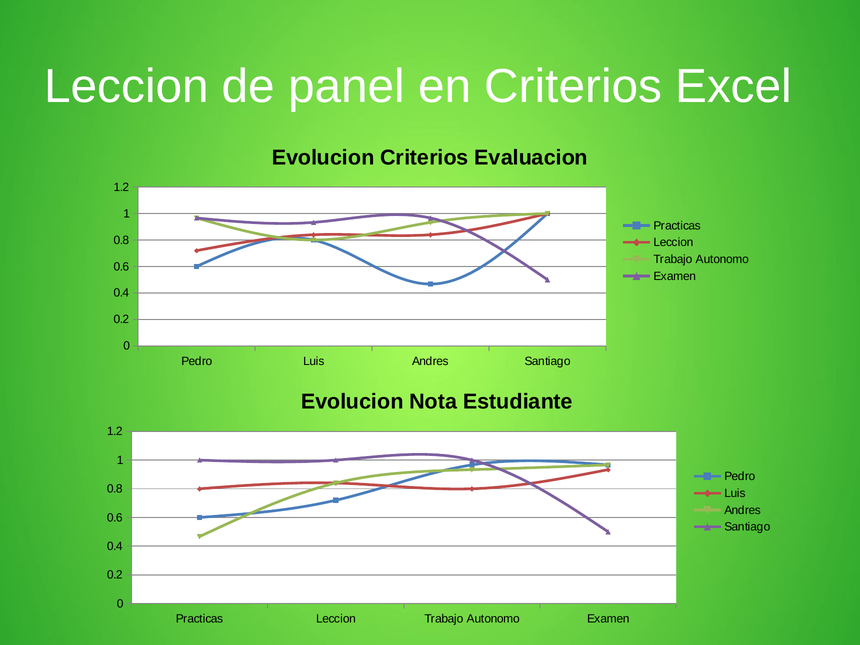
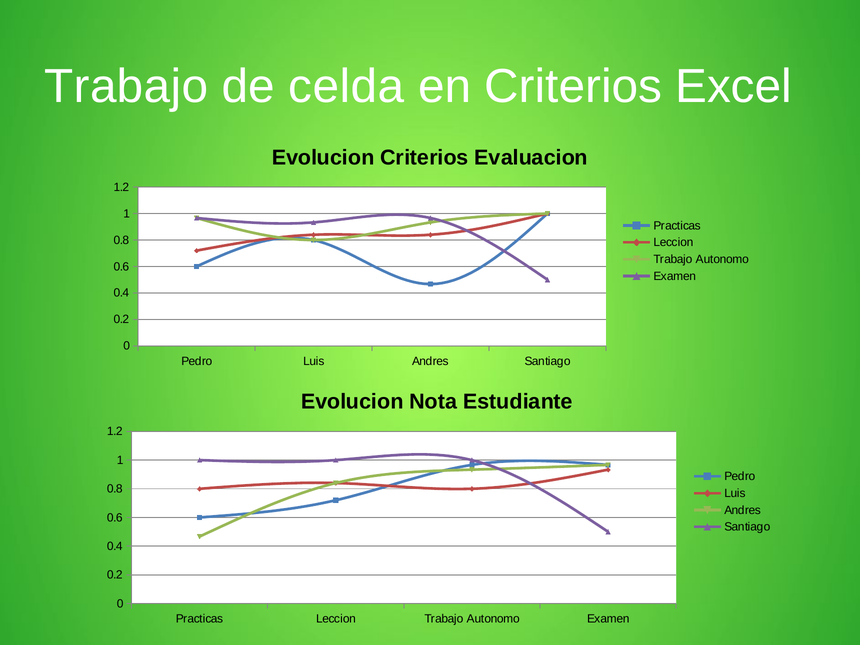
Leccion: Leccion -> Trabajo (126, 86)
panel: panel -> celda (346, 86)
